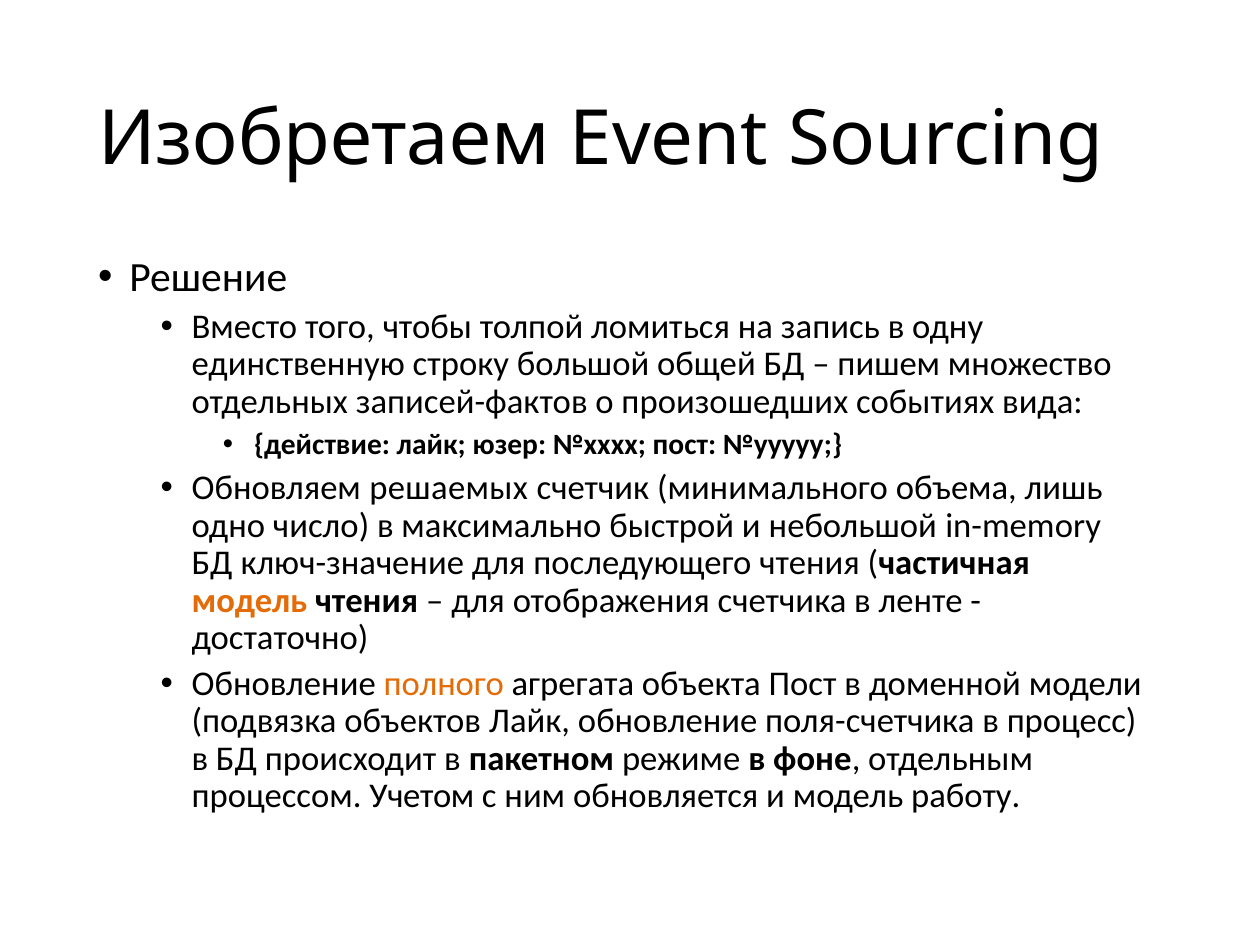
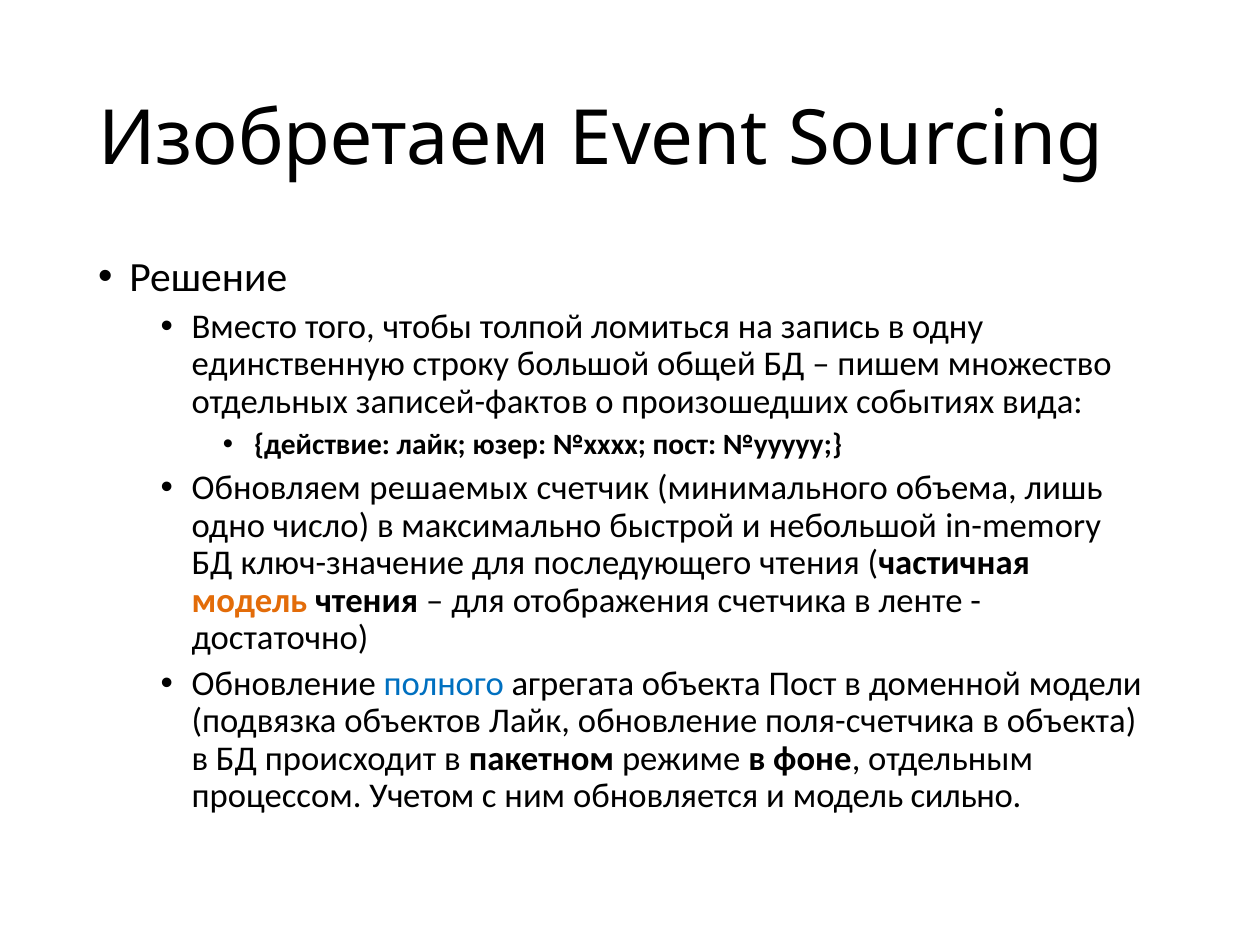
полного colour: orange -> blue (444, 684)
в процесс: процесс -> объекта (1072, 722)
работу: работу -> сильно (966, 796)
